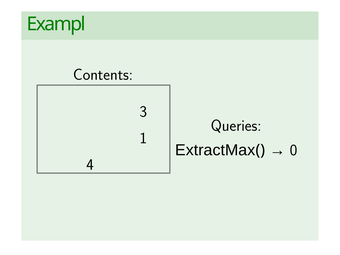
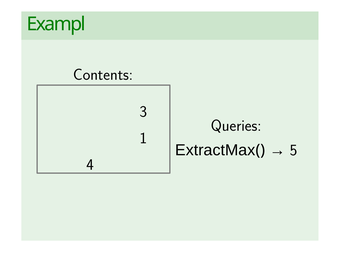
0: 0 -> 5 (294, 150)
